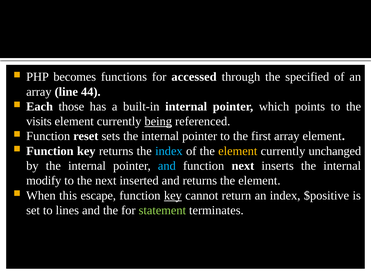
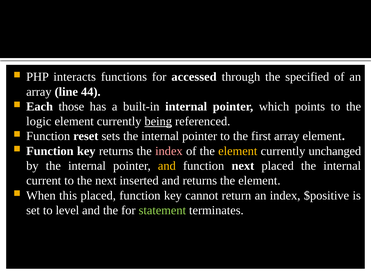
becomes: becomes -> interacts (75, 77)
visits: visits -> logic (39, 121)
index colour: light blue -> pink (169, 151)
and colour: light blue -> yellow (167, 166)
next inserts: inserts -> placed (278, 166)
modify: modify -> current (44, 181)
this escape: escape -> placed (98, 196)
key underline: present -> none (173, 196)
lines: lines -> level (67, 210)
